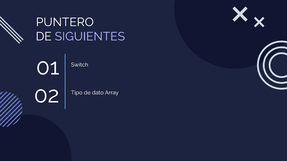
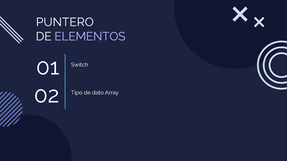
SIGUIENTES: SIGUIENTES -> ELEMENTOS (90, 37)
